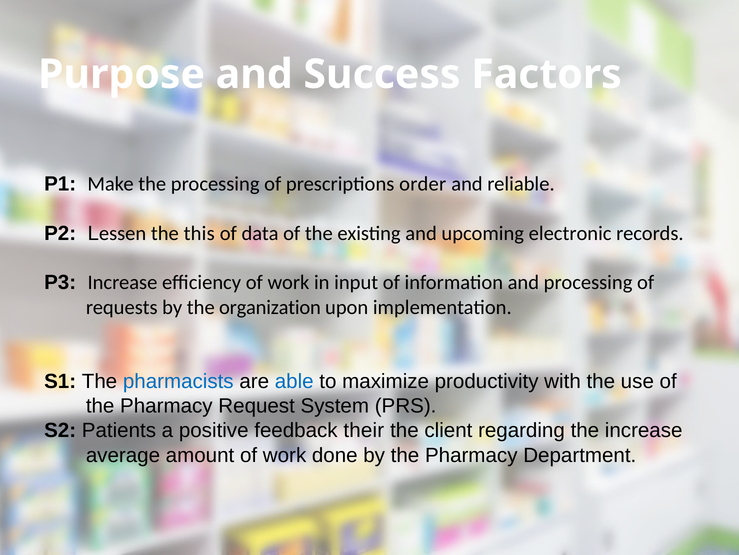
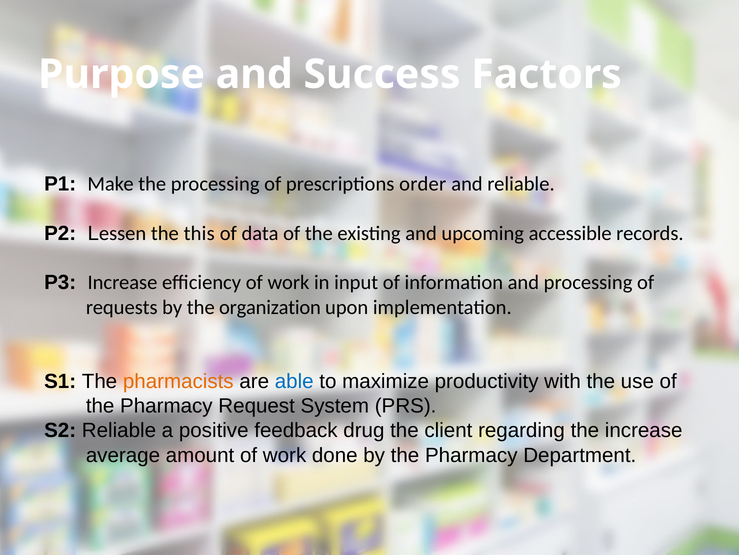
electronic: electronic -> accessible (570, 233)
pharmacists colour: blue -> orange (178, 381)
S2 Patients: Patients -> Reliable (119, 430)
their: their -> drug (364, 430)
